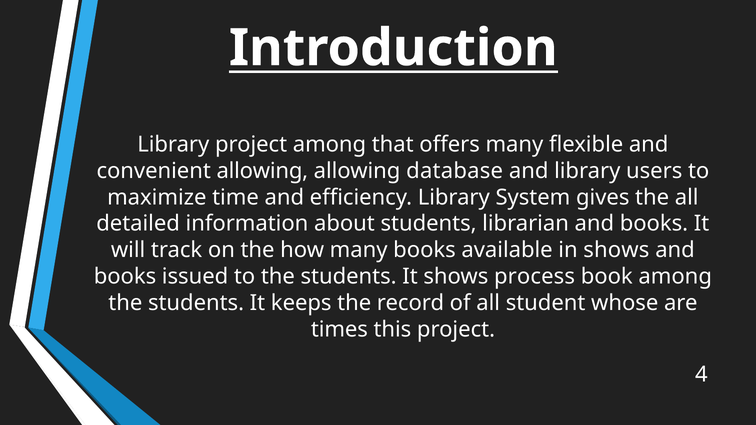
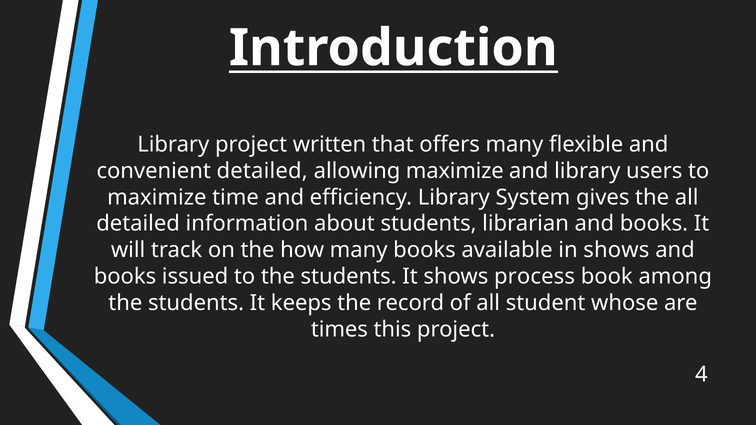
project among: among -> written (330, 145)
convenient allowing: allowing -> detailed (262, 171)
allowing database: database -> maximize (455, 171)
